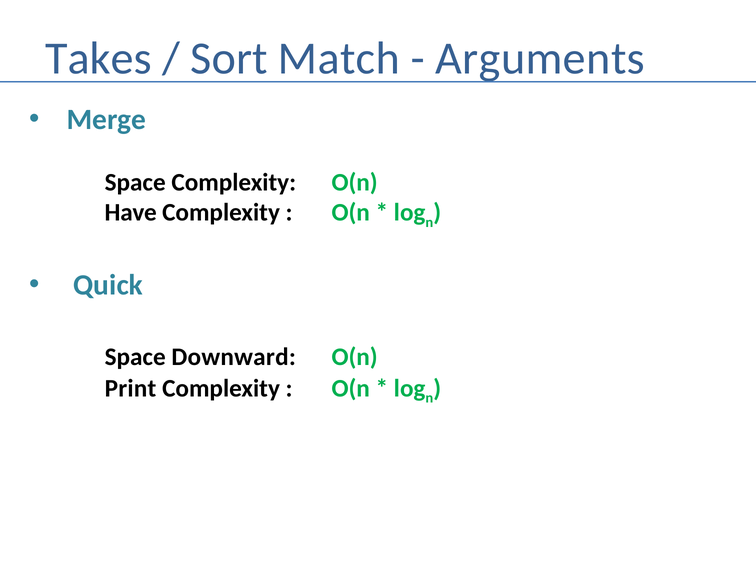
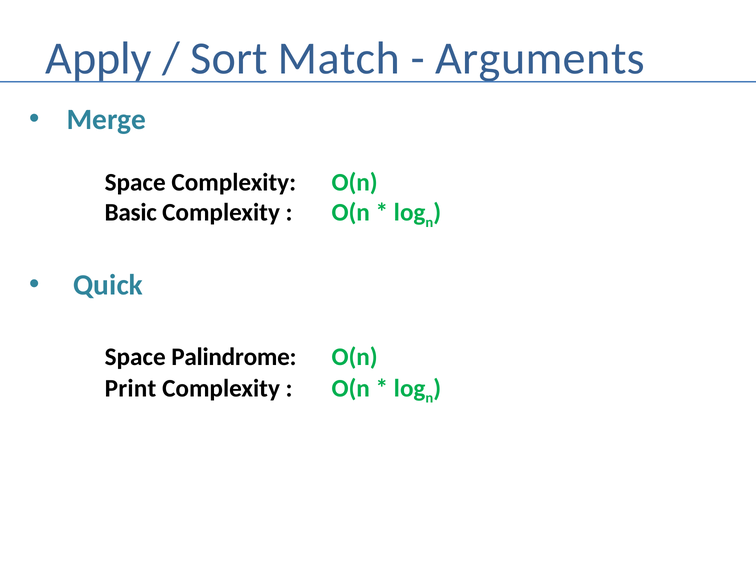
Takes: Takes -> Apply (99, 59)
Have: Have -> Basic (131, 213)
Downward: Downward -> Palindrome (234, 357)
